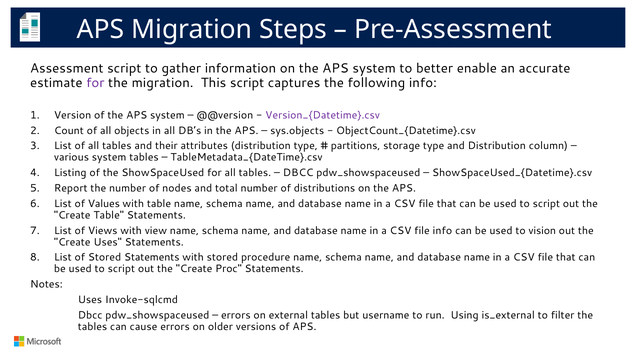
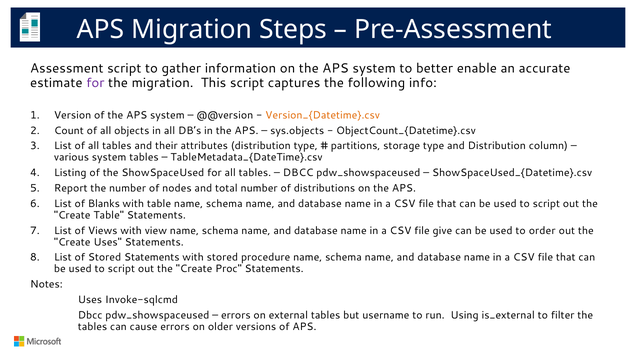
Version_{Datetime}.csv colour: purple -> orange (323, 115)
Values: Values -> Blanks (104, 204)
file info: info -> give (442, 230)
vision: vision -> order (542, 230)
